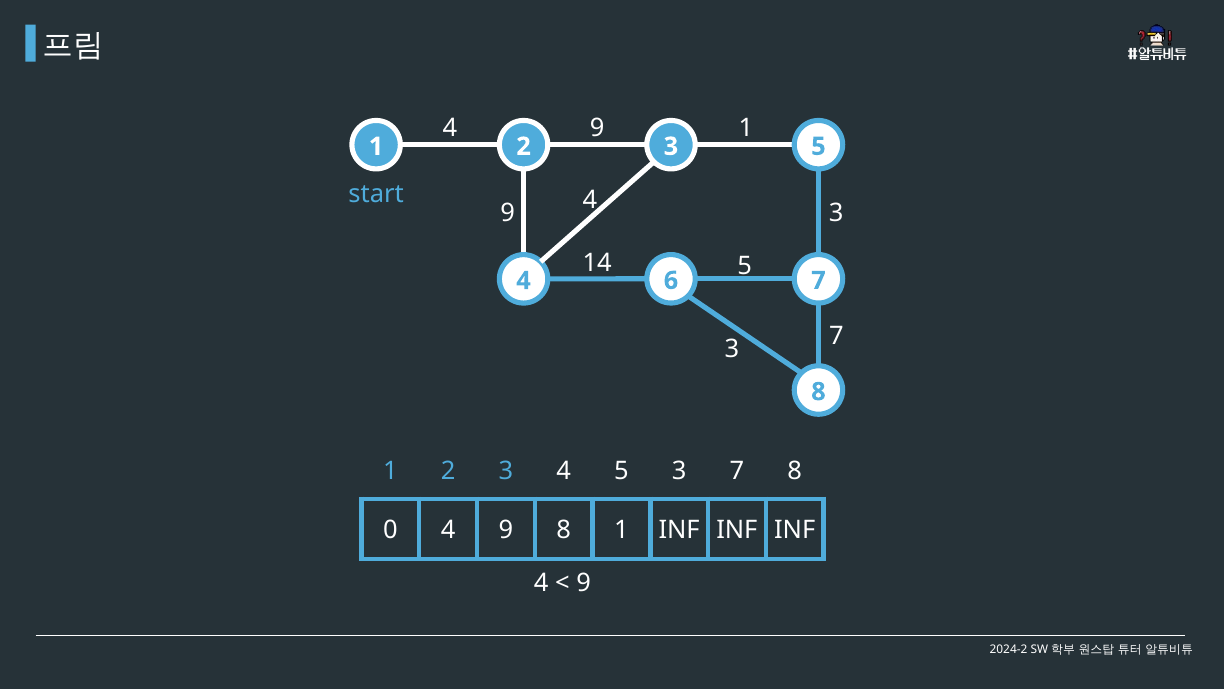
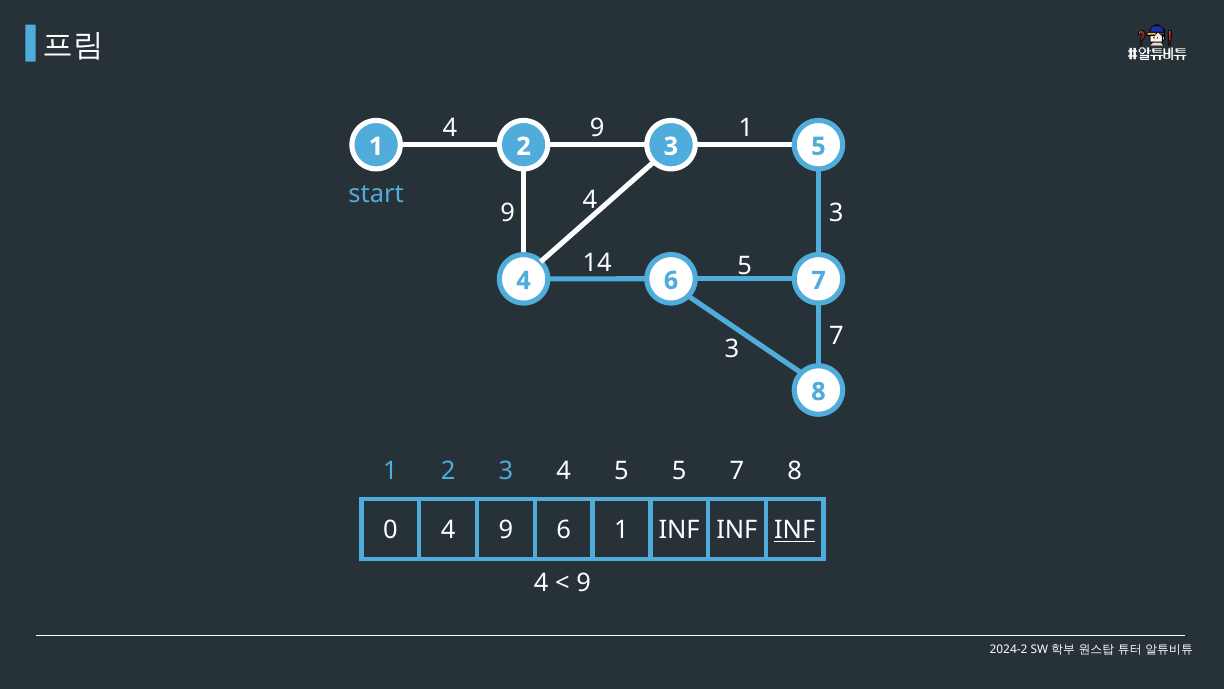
4 5 3: 3 -> 5 (679, 471)
9 8: 8 -> 6 (564, 530)
INF underline: none -> present (795, 530)
